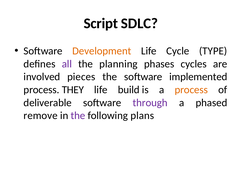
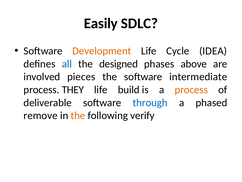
Script: Script -> Easily (101, 23)
TYPE: TYPE -> IDEA (213, 51)
all colour: purple -> blue (67, 64)
planning: planning -> designed (119, 64)
cycles: cycles -> above (194, 64)
implemented: implemented -> intermediate (198, 77)
through colour: purple -> blue (150, 102)
the colour: purple -> orange (78, 115)
plans: plans -> verify (142, 115)
